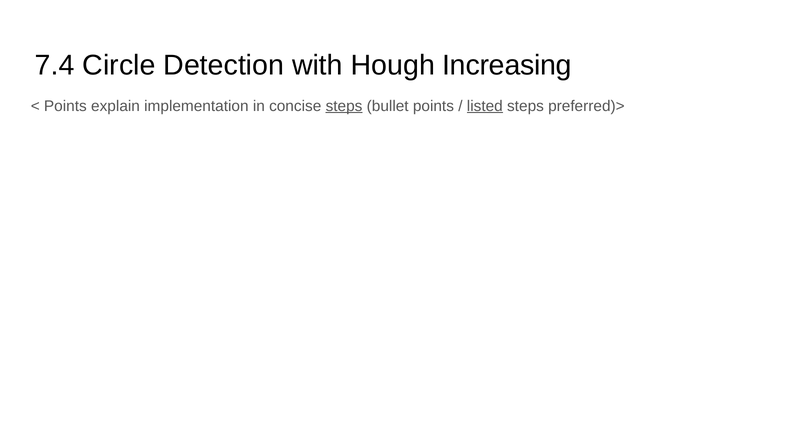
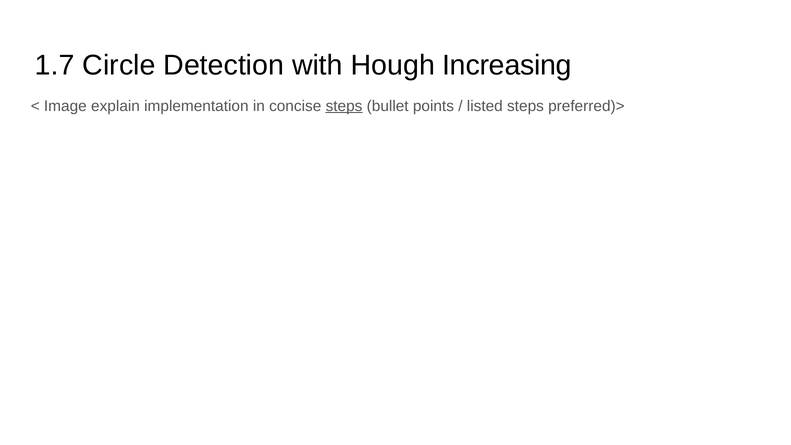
7.4: 7.4 -> 1.7 (55, 66)
Points: Points -> Image (65, 106)
listed underline: present -> none (485, 106)
